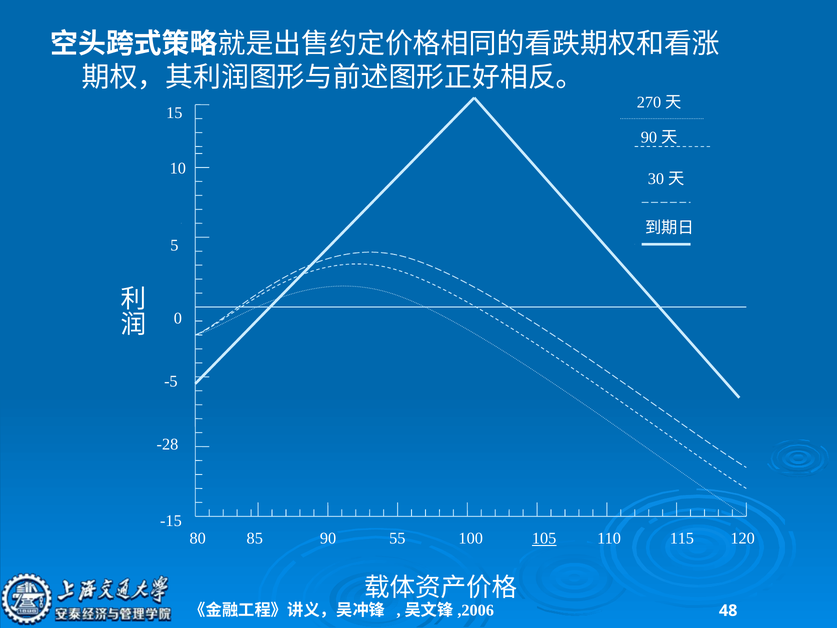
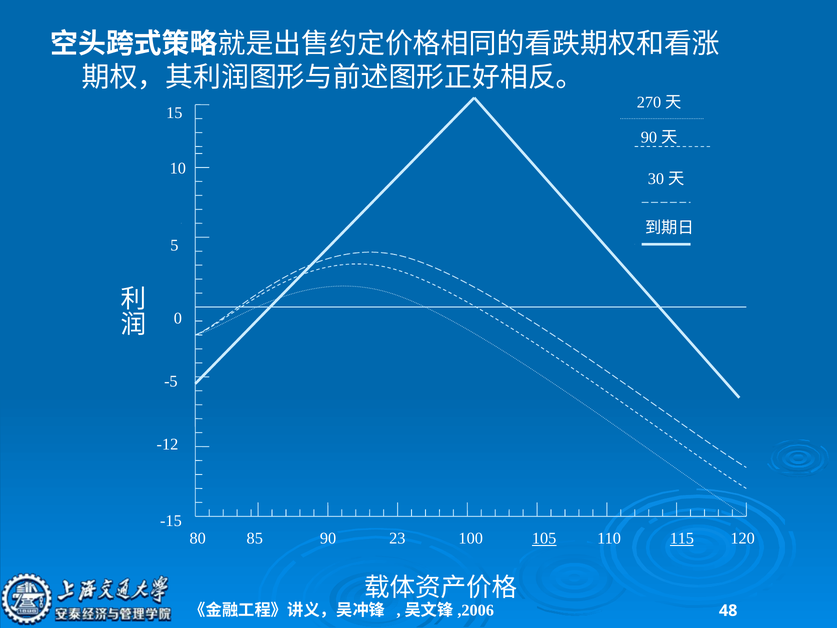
-28: -28 -> -12 (167, 444)
55: 55 -> 23 (397, 538)
115 underline: none -> present (682, 538)
